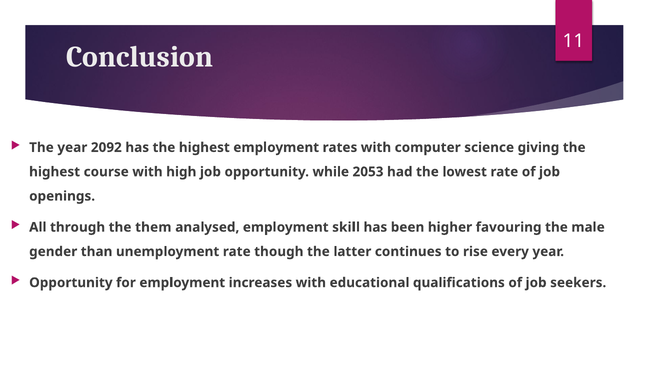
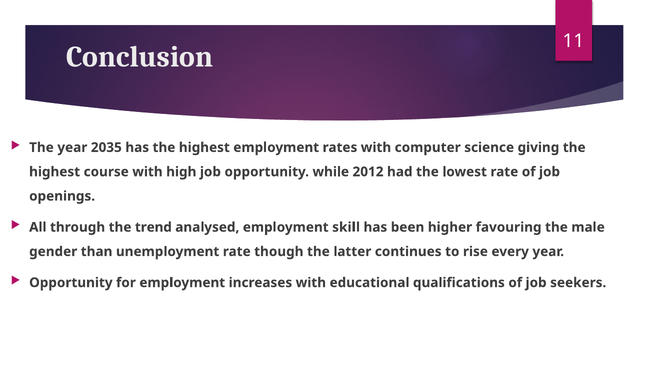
2092: 2092 -> 2035 (106, 147)
2053: 2053 -> 2012 (368, 172)
them: them -> trend (153, 227)
